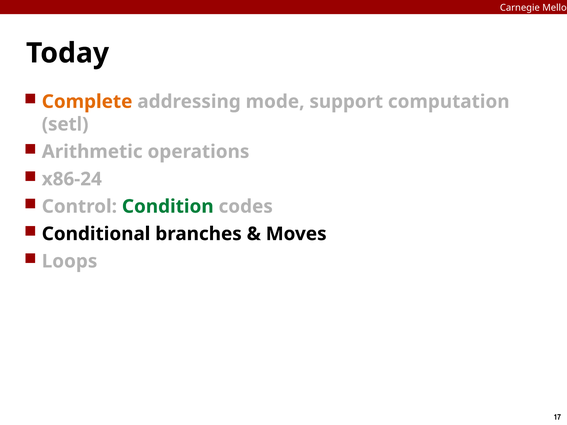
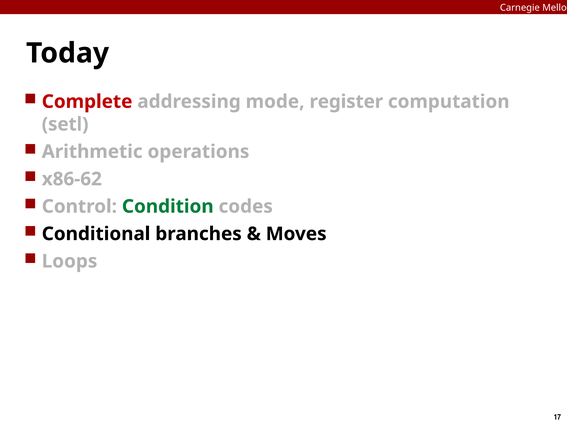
Complete colour: orange -> red (87, 102)
support: support -> register (346, 102)
x86-24: x86-24 -> x86-62 (72, 179)
